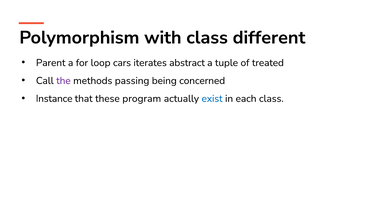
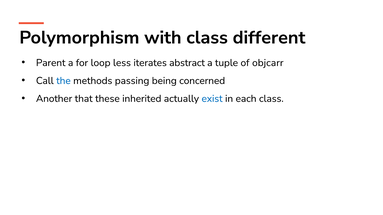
cars: cars -> less (122, 63)
treated: treated -> objcarr (268, 63)
the colour: purple -> blue (63, 81)
Instance: Instance -> Another (54, 99)
program: program -> inherited (142, 99)
